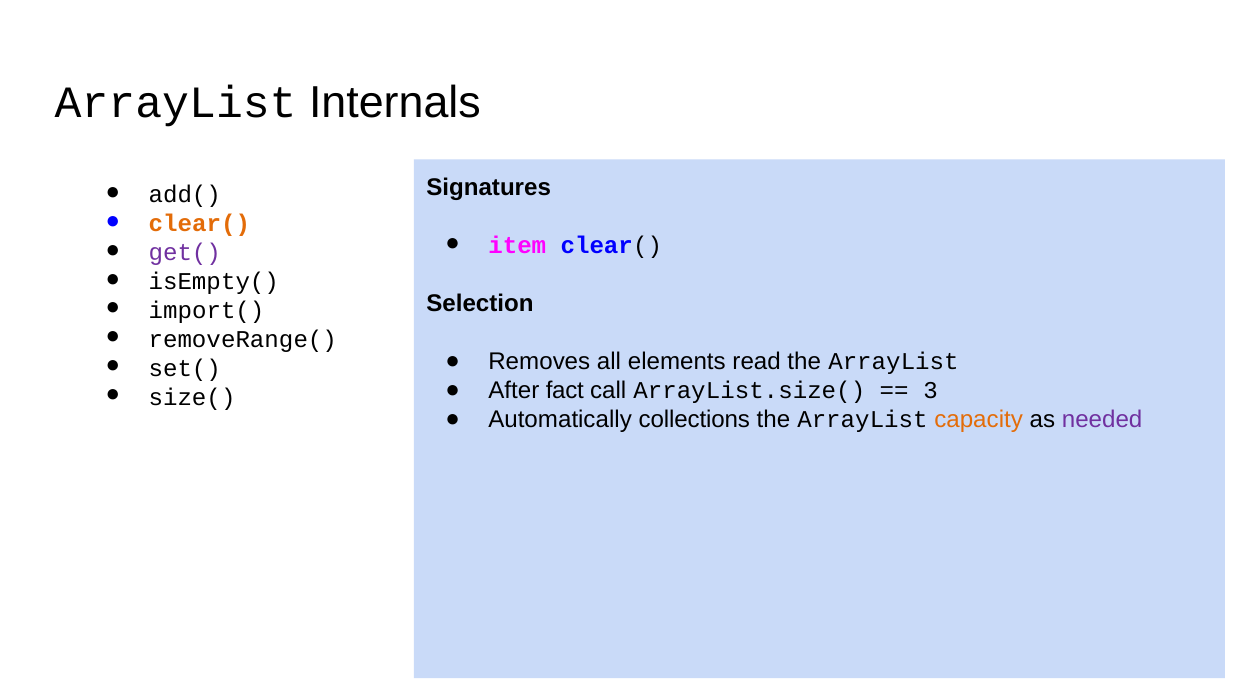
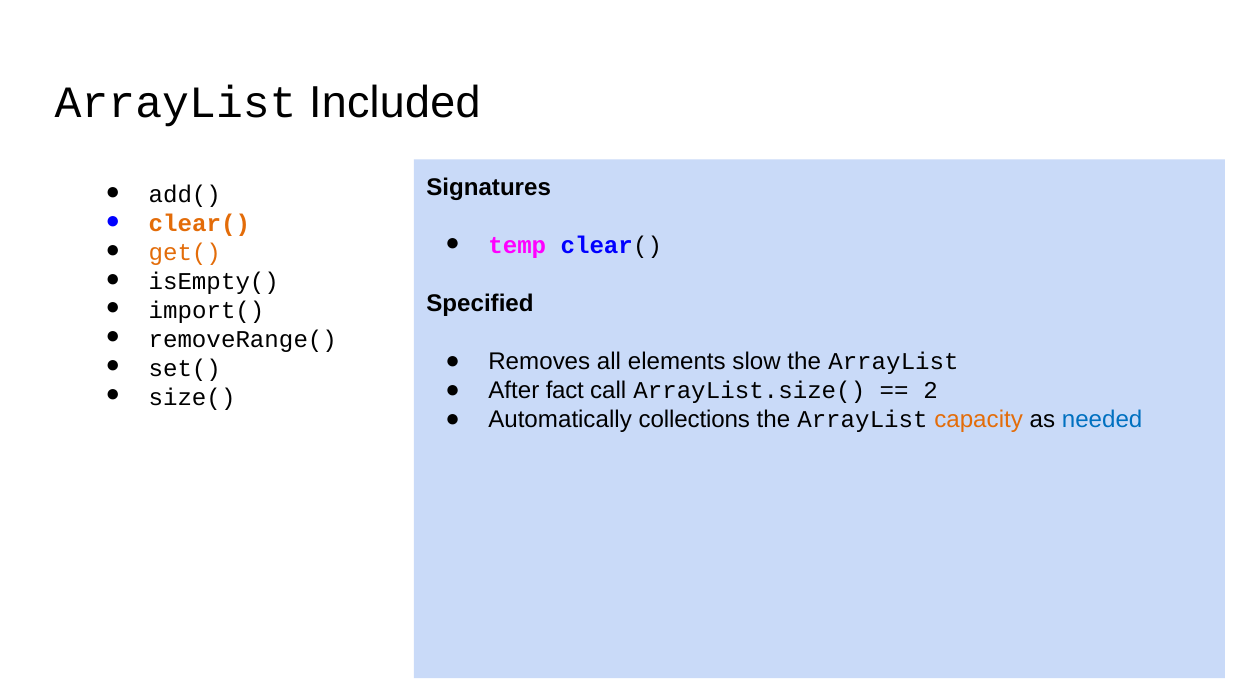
Internals: Internals -> Included (395, 103)
item: item -> temp (517, 246)
get( colour: purple -> orange (185, 253)
Selection: Selection -> Specified (480, 304)
read: read -> slow (757, 362)
3: 3 -> 2 (931, 391)
needed colour: purple -> blue (1102, 420)
